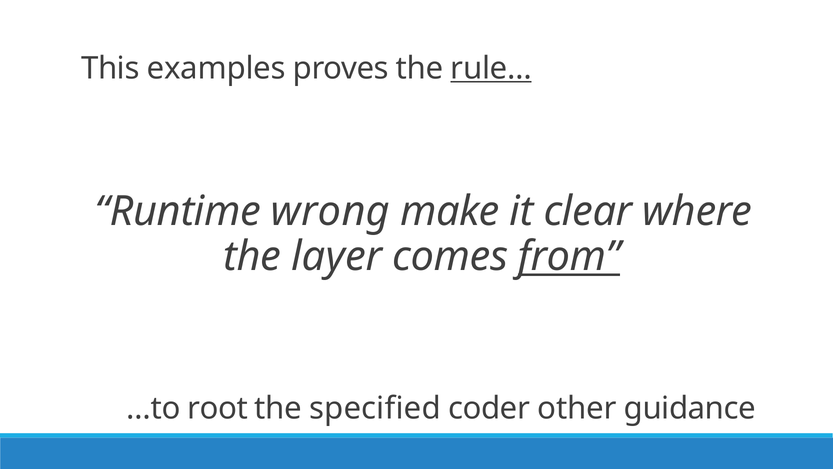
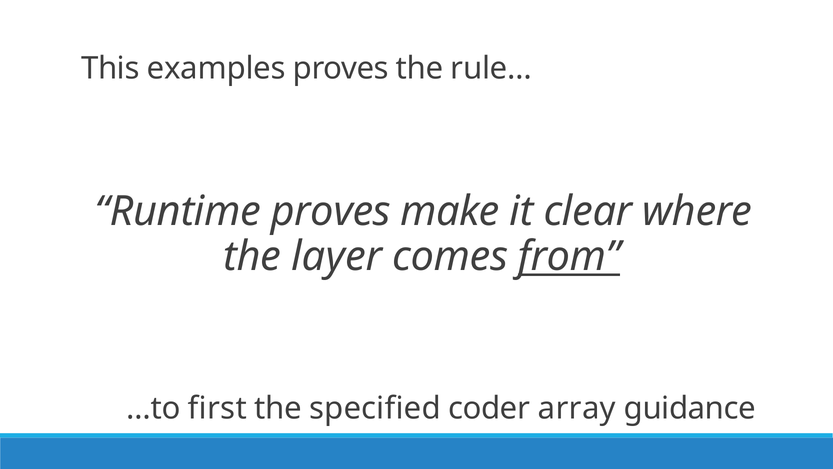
rule… underline: present -> none (491, 68)
Runtime wrong: wrong -> proves (331, 211)
root: root -> first (217, 408)
other: other -> array (577, 408)
